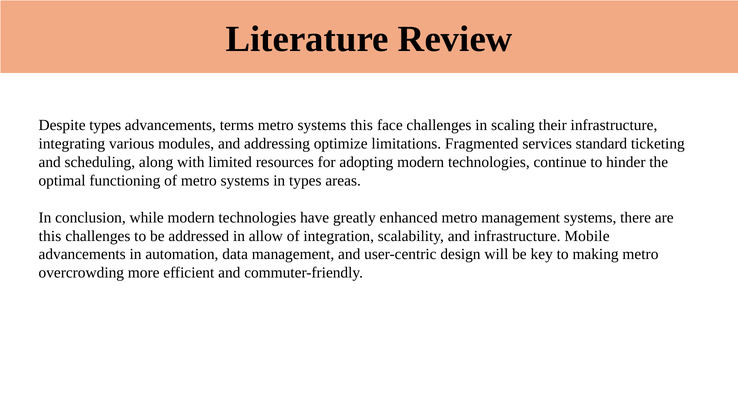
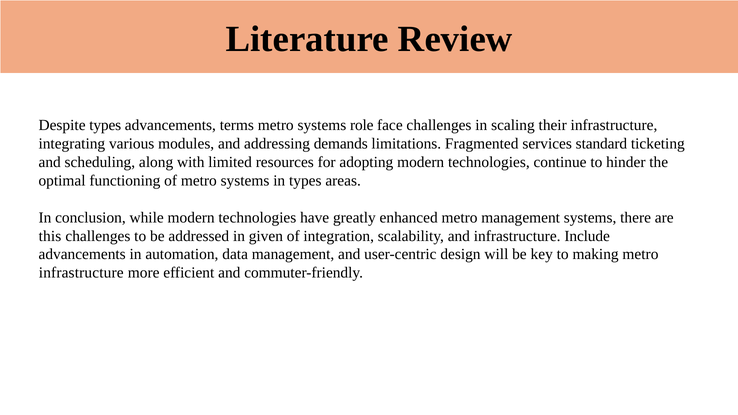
systems this: this -> role (362, 125)
optimize: optimize -> demands (341, 144)
allow: allow -> given (266, 236)
Mobile: Mobile -> Include (587, 236)
overcrowding: overcrowding -> infrastructure (81, 273)
